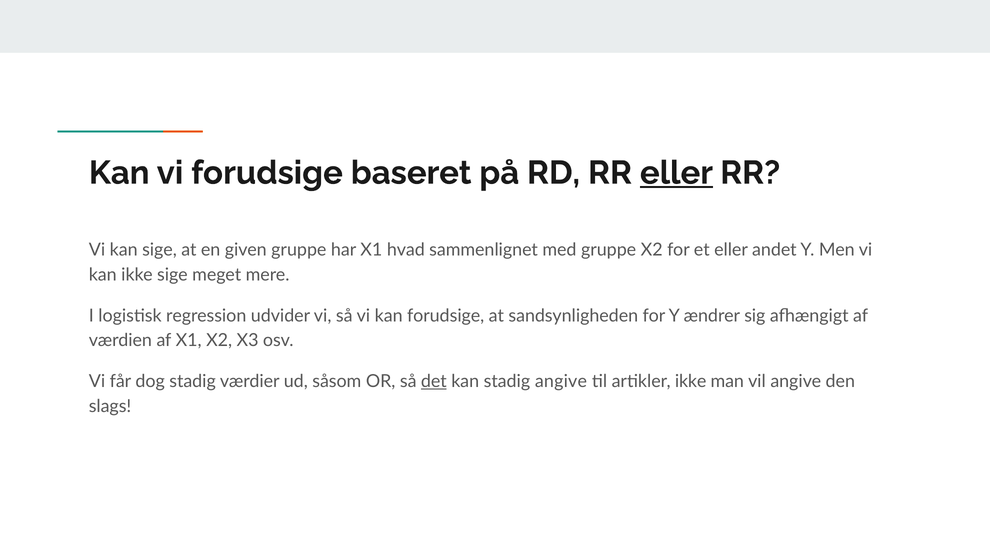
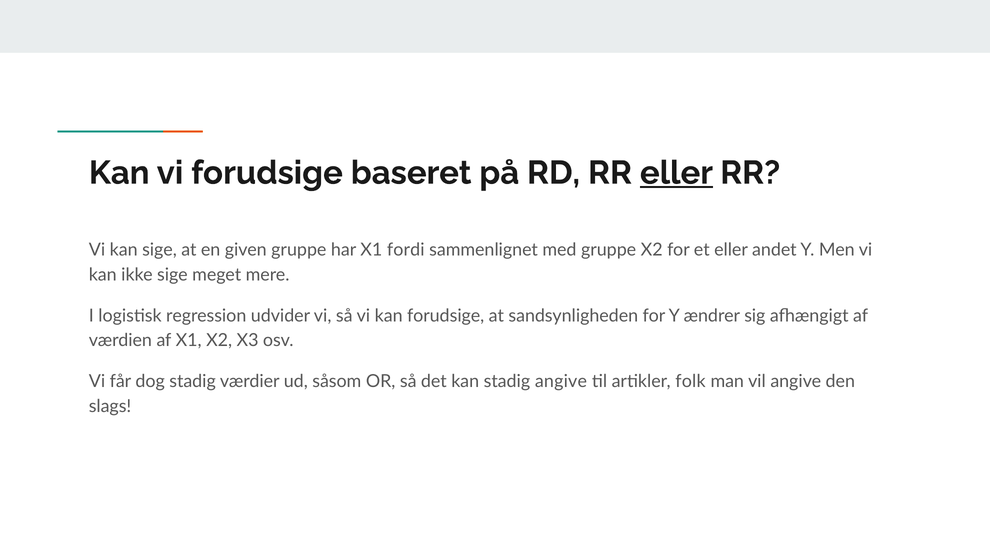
hvad: hvad -> fordi (406, 250)
det underline: present -> none (434, 381)
artikler ikke: ikke -> folk (690, 381)
